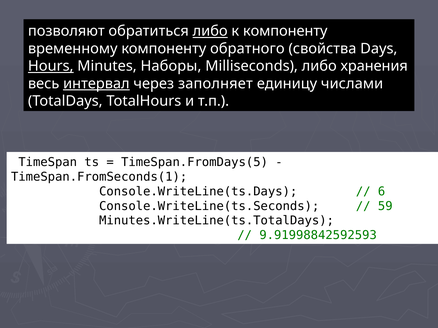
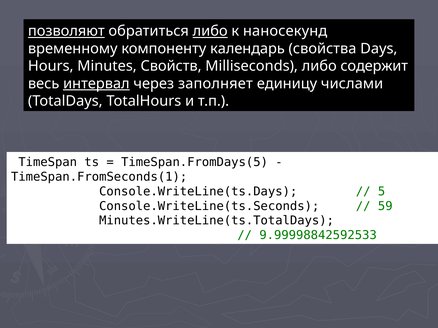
позволяют underline: none -> present (66, 31)
к компоненту: компоненту -> наносекунд (285, 31)
обратного: обратного -> календарь (247, 49)
Hours underline: present -> none (51, 66)
Наборы: Наборы -> Свойств (171, 66)
хранения: хранения -> содержит (374, 66)
6: 6 -> 5 (382, 192)
9.91998842592593: 9.91998842592593 -> 9.99998842592533 (318, 236)
